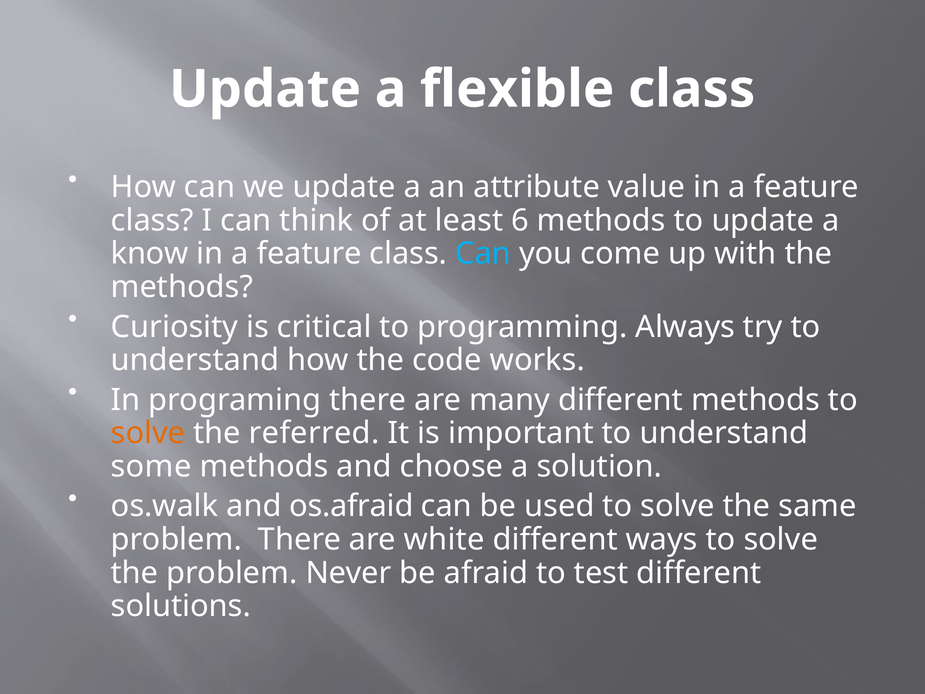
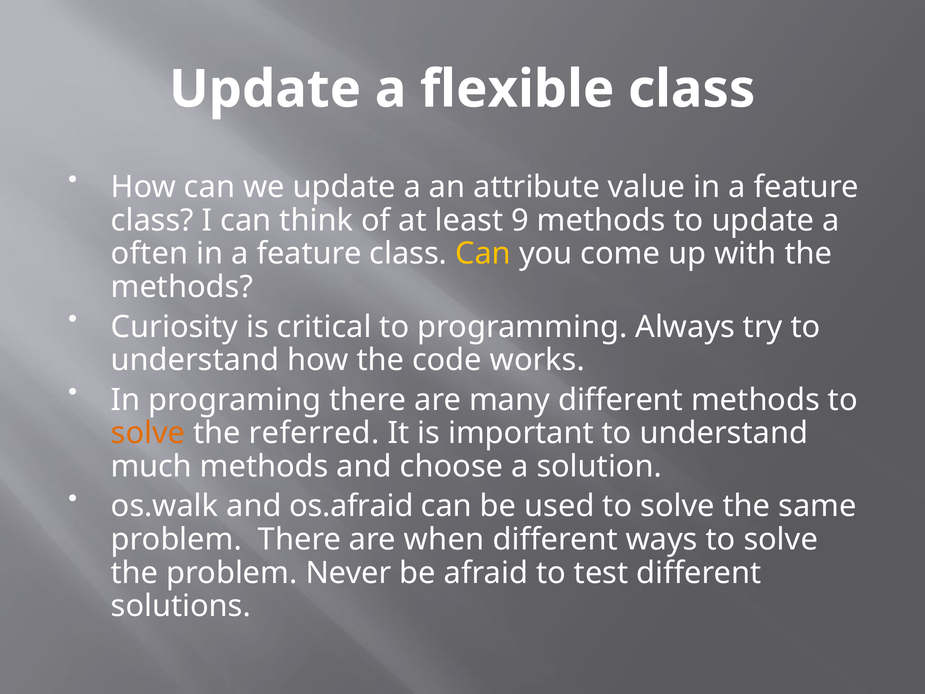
6: 6 -> 9 (520, 220)
know: know -> often (149, 254)
Can colour: light blue -> yellow (483, 254)
some: some -> much (151, 466)
white: white -> when (444, 539)
